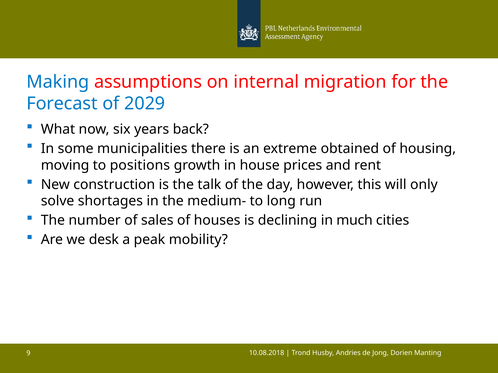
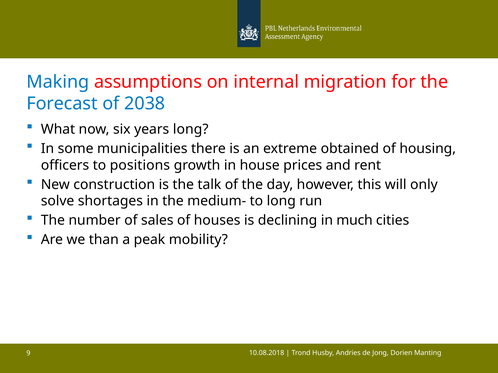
2029: 2029 -> 2038 (145, 104)
years back: back -> long (191, 129)
moving: moving -> officers (65, 165)
desk: desk -> than (104, 240)
